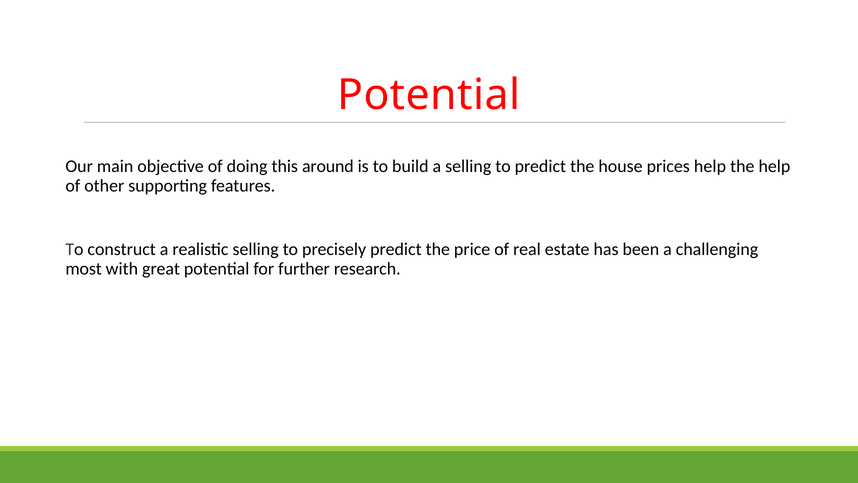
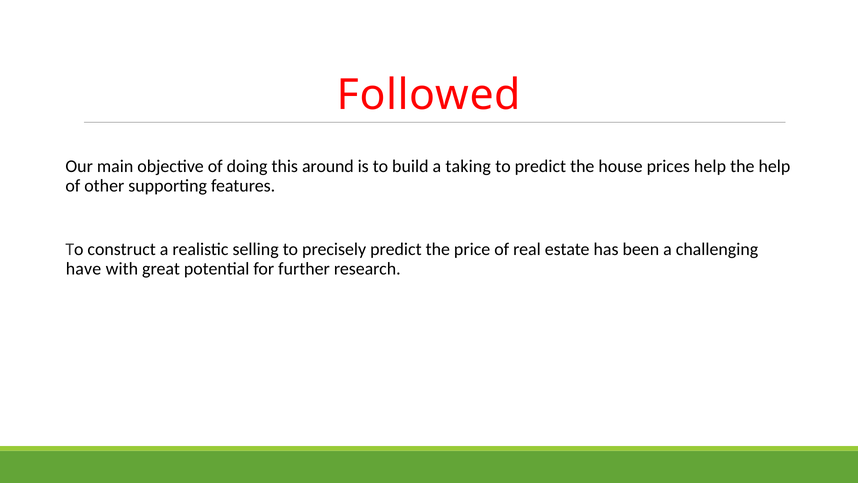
Potential: Potential -> Followed (429, 95)
a selling: selling -> taking (468, 166)
most: most -> have (83, 269)
